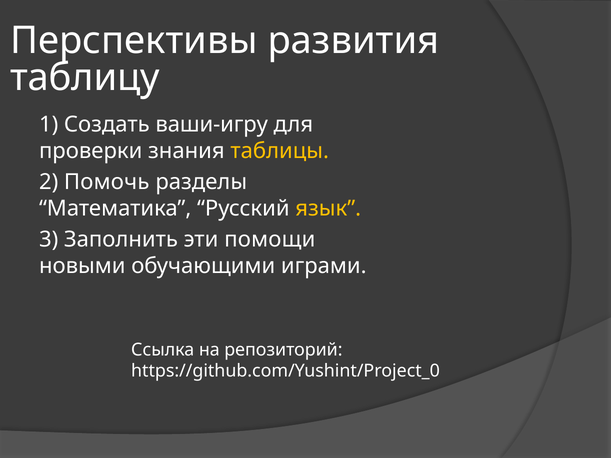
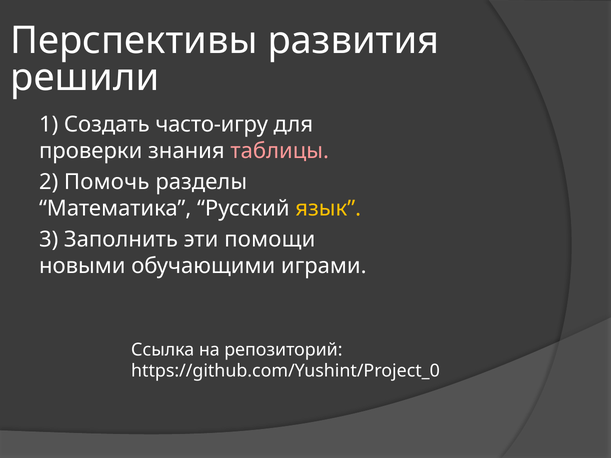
таблицу: таблицу -> решили (85, 78)
ваши-игру: ваши-игру -> часто-игру (212, 125)
таблицы colour: yellow -> pink (280, 151)
